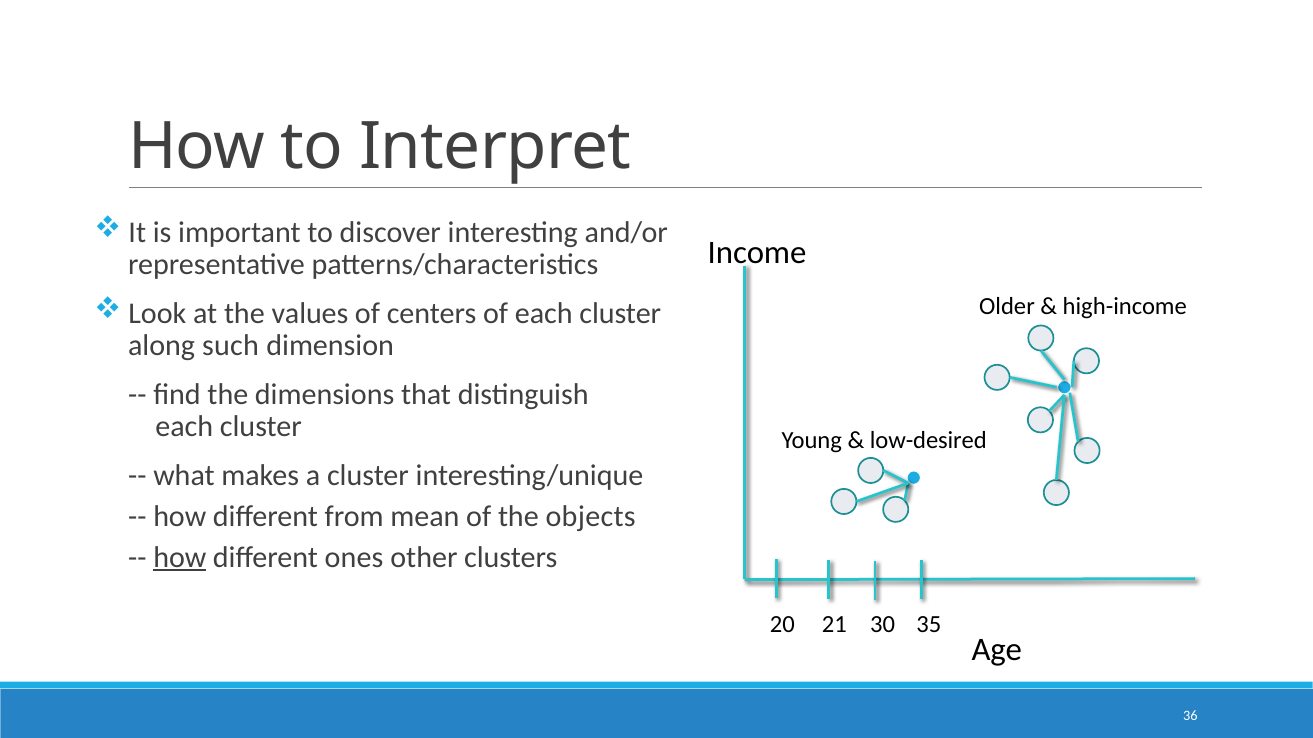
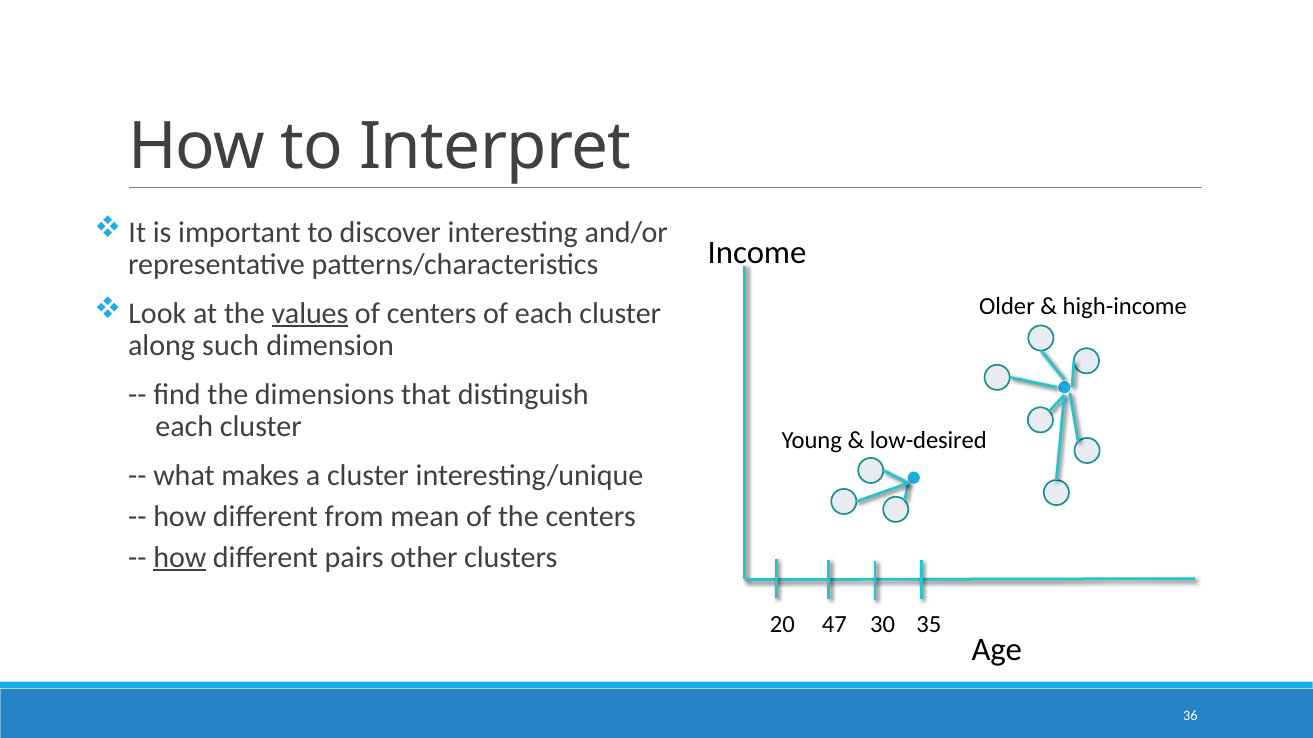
values underline: none -> present (310, 314)
the objects: objects -> centers (591, 517)
ones: ones -> pairs (354, 558)
21: 21 -> 47 (834, 624)
